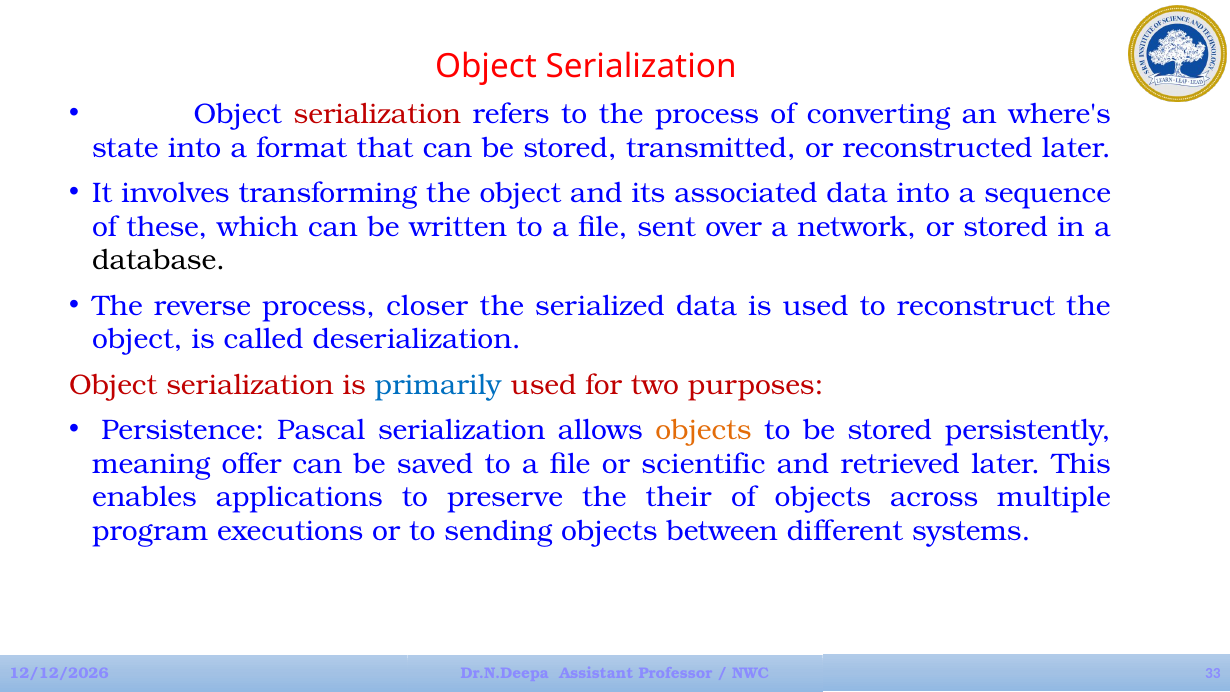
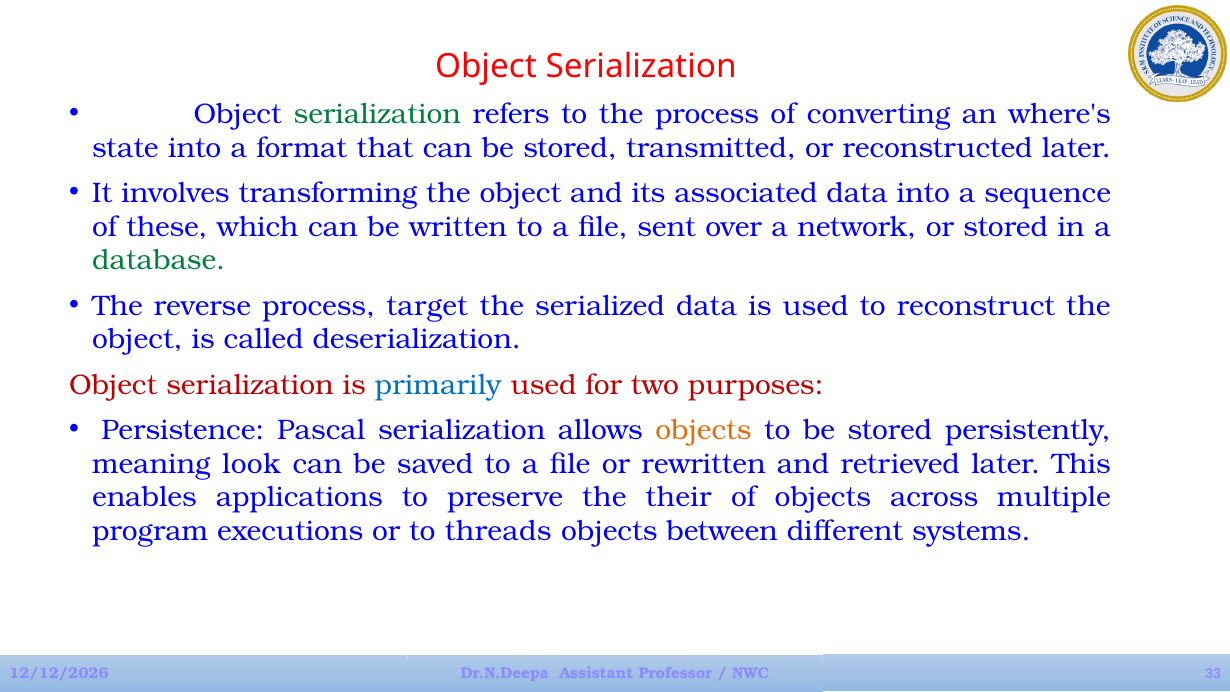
serialization colour: red -> green (377, 114)
database colour: black -> green (159, 261)
closer: closer -> target (427, 306)
offer: offer -> look (251, 464)
scientific: scientific -> rewritten (704, 464)
sending: sending -> threads (498, 531)
